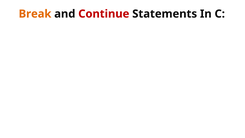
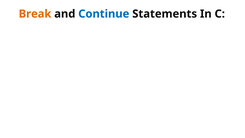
Continue colour: red -> blue (104, 14)
